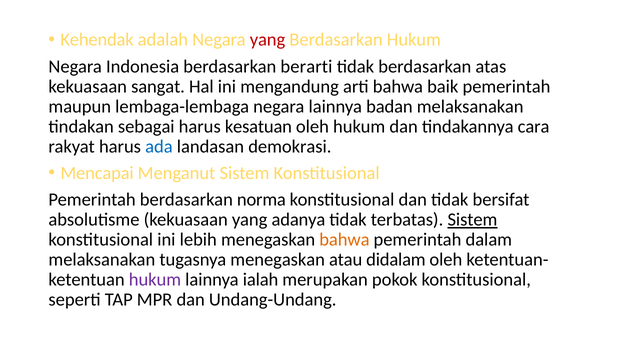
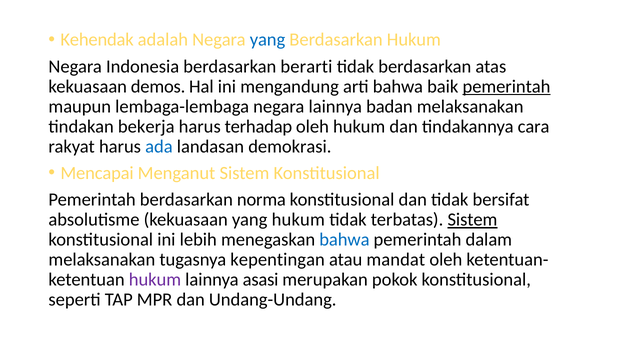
yang colour: red -> blue (267, 40)
sangat: sangat -> demos (158, 86)
pemerintah underline: none -> present (506, 86)
sebagai: sebagai -> bekerja (146, 126)
kesatuan: kesatuan -> terhadap (258, 126)
yang adanya: adanya -> hukum (298, 220)
bahwa colour: orange -> blue (344, 240)
tugasnya menegaskan: menegaskan -> kepentingan (278, 260)
didalam: didalam -> mandat (396, 260)
ialah: ialah -> asasi (261, 280)
